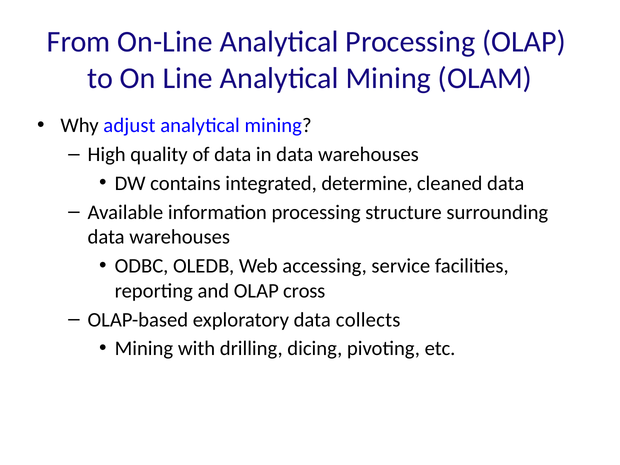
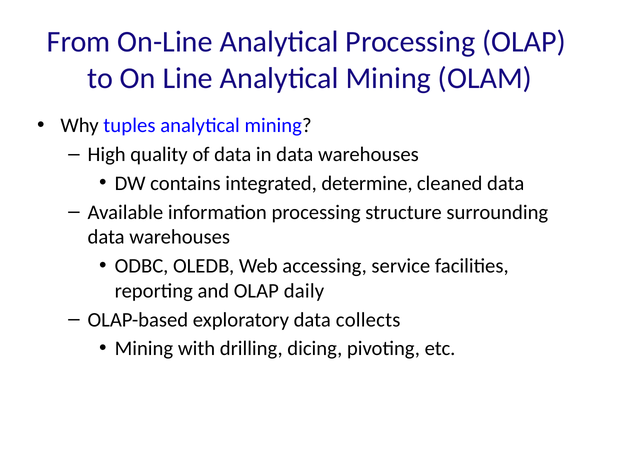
adjust: adjust -> tuples (129, 125)
cross: cross -> daily (304, 291)
